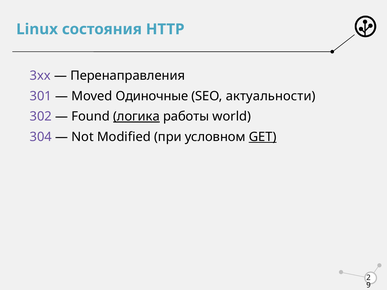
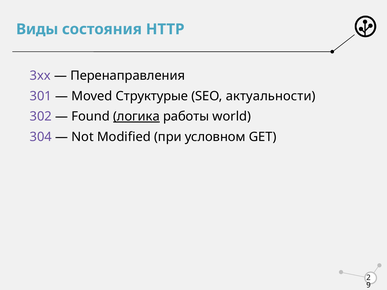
Linux: Linux -> Виды (37, 29)
Одиночные: Одиночные -> Структурые (152, 96)
GET underline: present -> none (263, 137)
